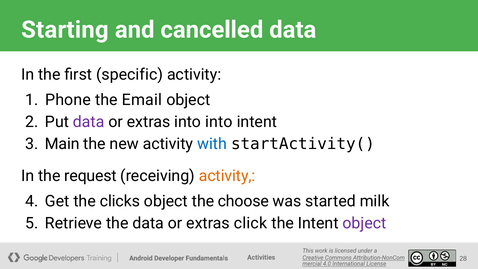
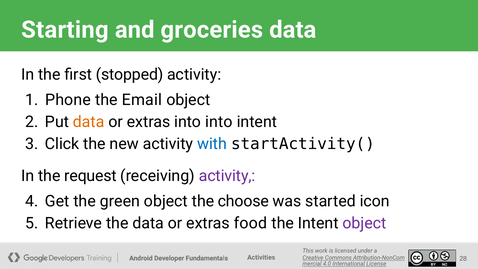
cancelled: cancelled -> groceries (212, 30)
specific: specific -> stopped (130, 75)
data colour: purple -> orange (89, 122)
Main: Main -> Click (62, 144)
activity colour: orange -> purple (227, 176)
clicks: clicks -> green (120, 201)
milk: milk -> icon (375, 201)
click: click -> food (251, 223)
